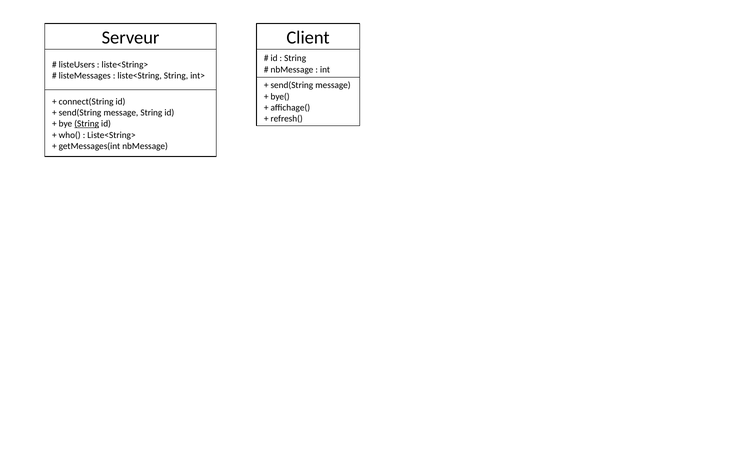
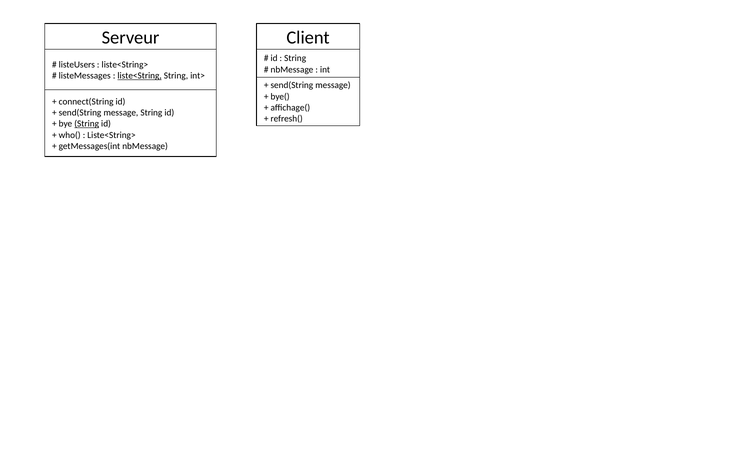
liste<String underline: none -> present (140, 76)
